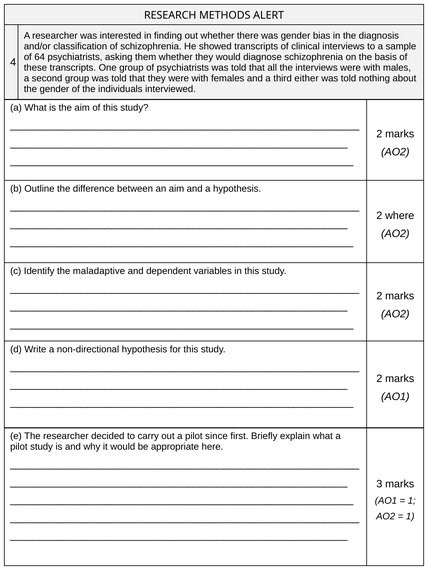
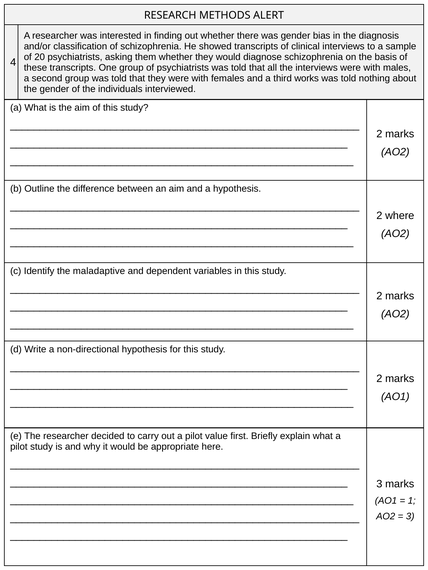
64: 64 -> 20 (40, 57)
either: either -> works (307, 78)
since: since -> value (216, 437)
1: 1 -> 3 (410, 517)
